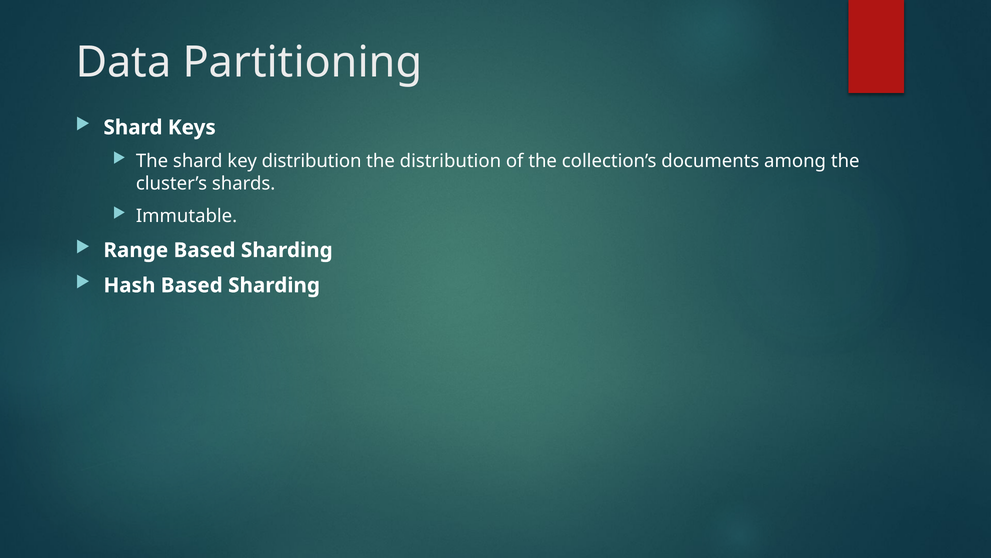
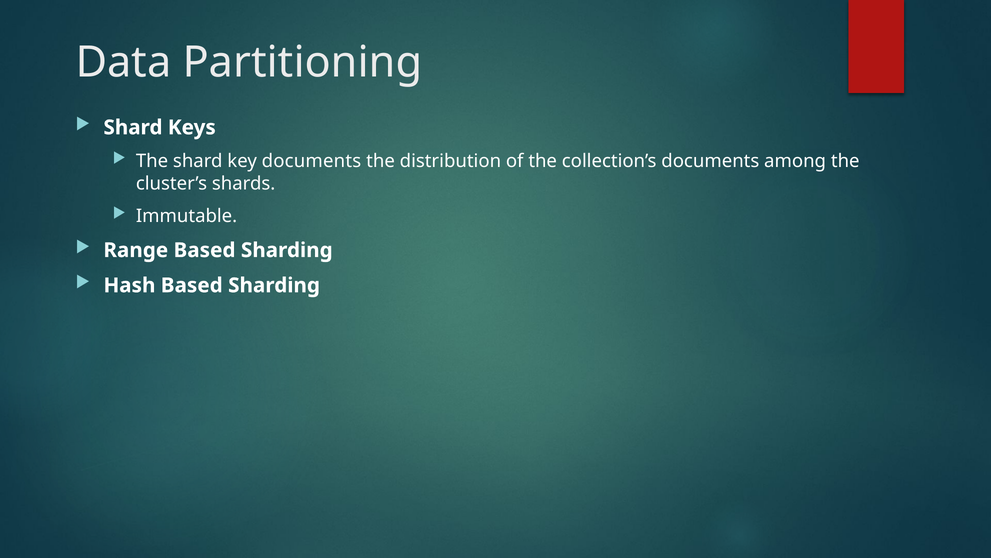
key distribution: distribution -> documents (311, 161)
